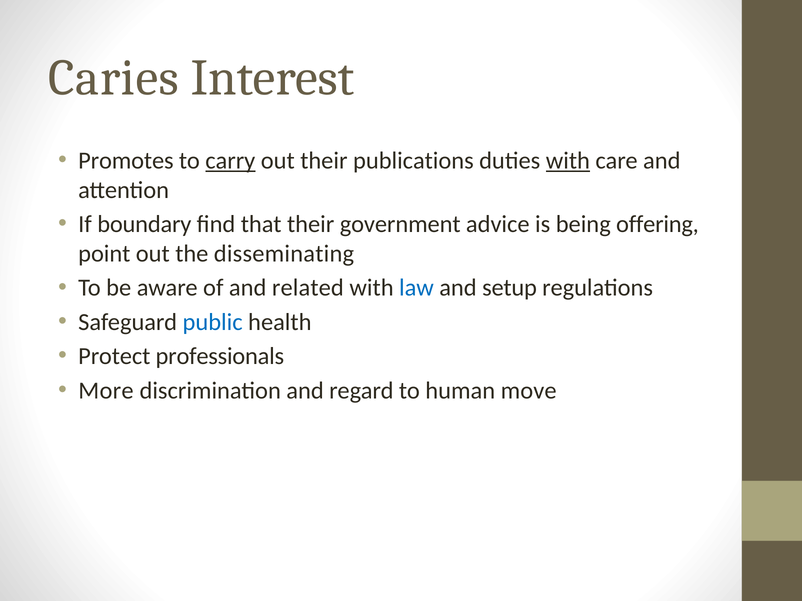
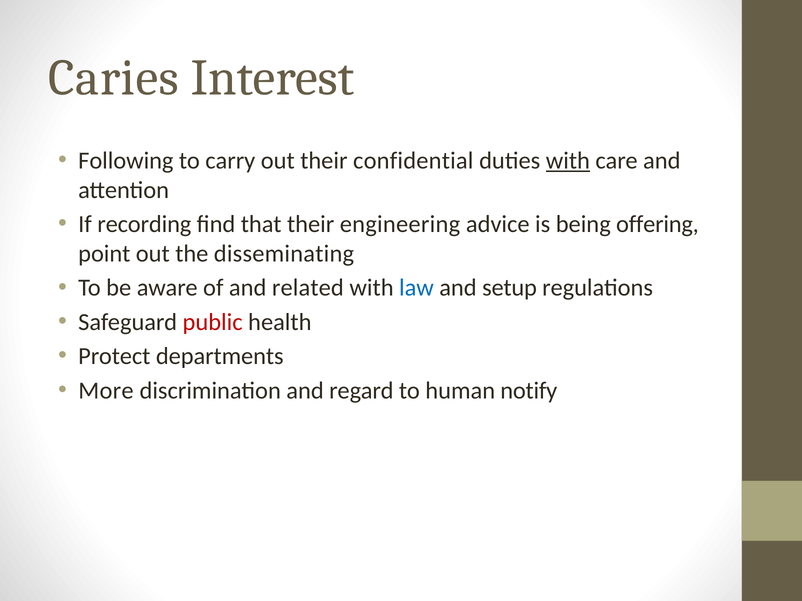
Promotes: Promotes -> Following (126, 161)
carry underline: present -> none (230, 161)
publications: publications -> confidential (413, 161)
boundary: boundary -> recording (144, 224)
government: government -> engineering (400, 224)
public colour: blue -> red (213, 322)
professionals: professionals -> departments (220, 357)
move: move -> notify (529, 391)
